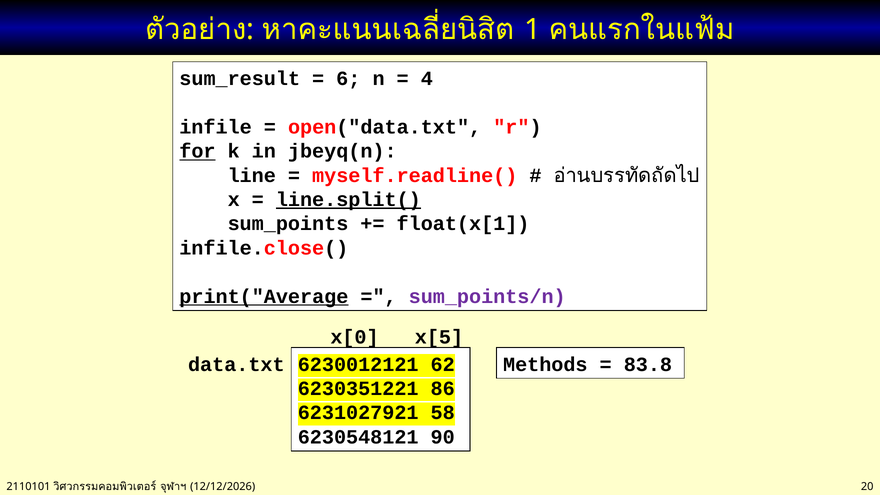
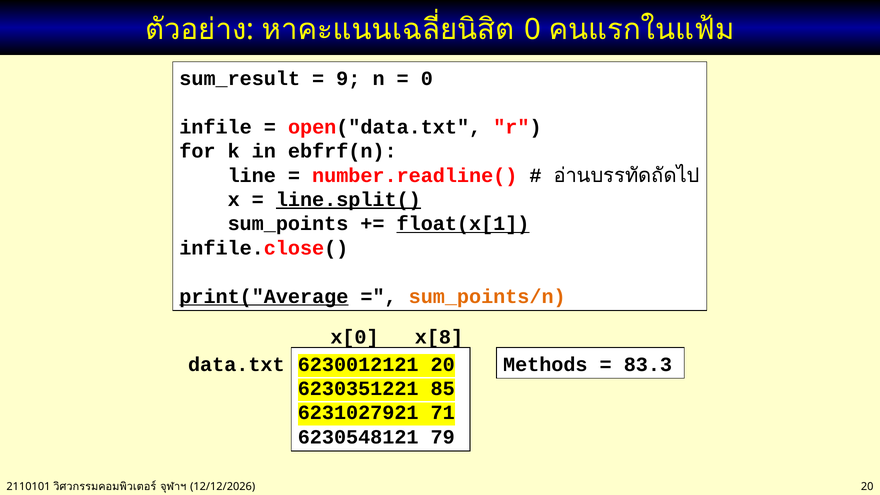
1: 1 -> 0 (533, 30)
6: 6 -> 9 (348, 79)
4: 4 -> 0 (427, 79)
for underline: present -> none (197, 151)
jbeyq(n: jbeyq(n -> ebfrf(n (342, 151)
myself.readline(: myself.readline( -> number.readline( (415, 175)
float(x[1 underline: none -> present (463, 224)
sum_points/n colour: purple -> orange (487, 296)
x[5: x[5 -> x[8 (439, 337)
6230012121 62: 62 -> 20 (443, 364)
83.8: 83.8 -> 83.3 (648, 364)
86: 86 -> 85 (443, 389)
58: 58 -> 71 (443, 413)
90: 90 -> 79 (443, 437)
